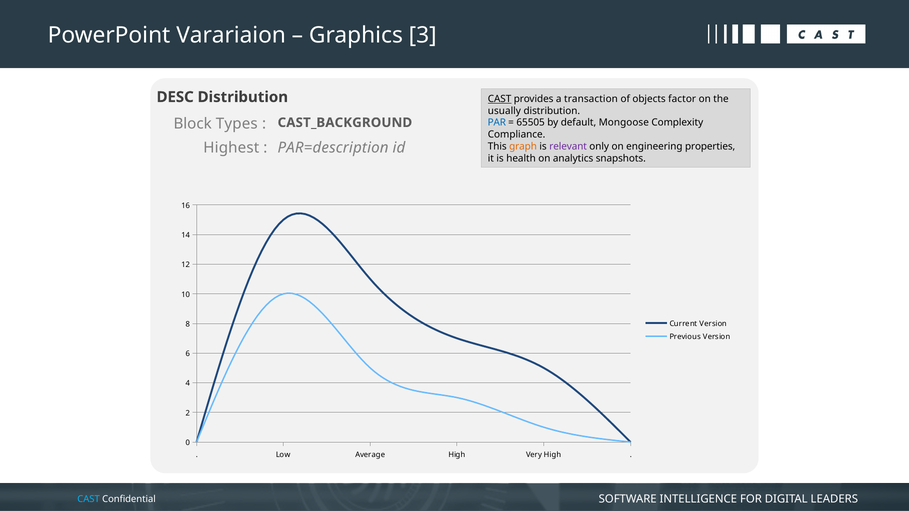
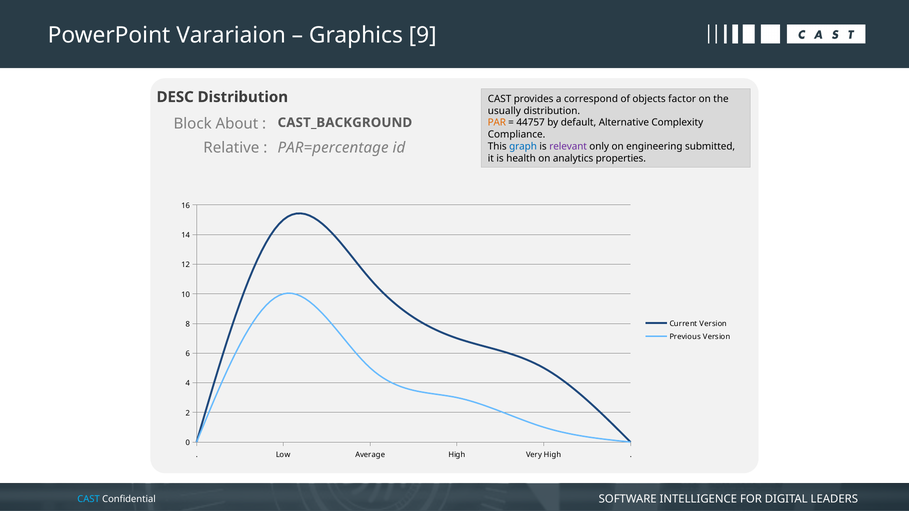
3: 3 -> 9 (423, 35)
CAST underline: present -> none (500, 99)
transaction: transaction -> correspond (591, 99)
Types: Types -> About (237, 124)
PAR colour: blue -> orange (497, 123)
65505: 65505 -> 44757 (531, 123)
Mongoose: Mongoose -> Alternative (624, 123)
Highest: Highest -> Relative (231, 148)
PAR=description: PAR=description -> PAR=percentage (333, 148)
graph colour: orange -> blue (523, 147)
properties: properties -> submitted (710, 147)
snapshots: snapshots -> properties (621, 159)
